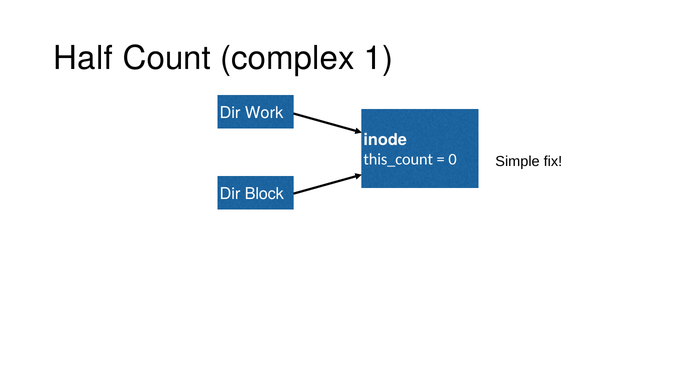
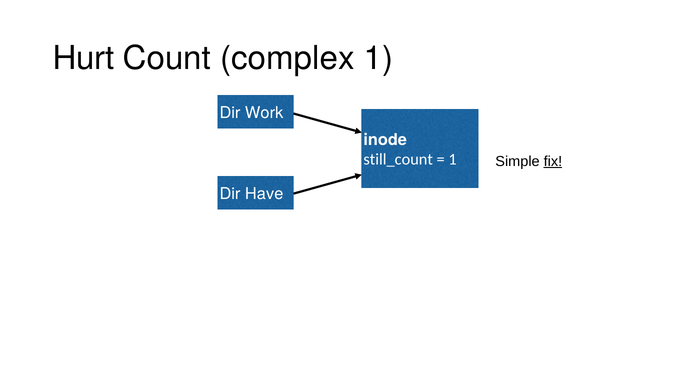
Half: Half -> Hurt (84, 58)
this_count: this_count -> still_count (398, 160)
0: 0 -> 1 (453, 160)
fix underline: none -> present (553, 162)
Block: Block -> Have (264, 194)
